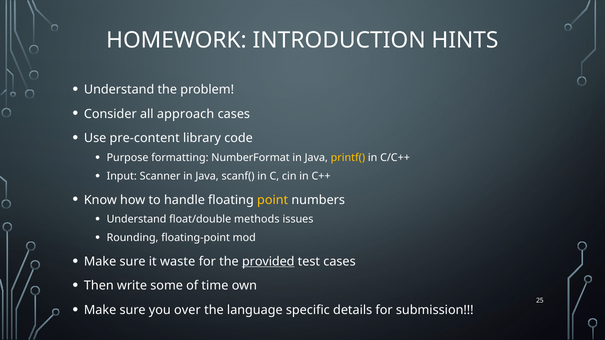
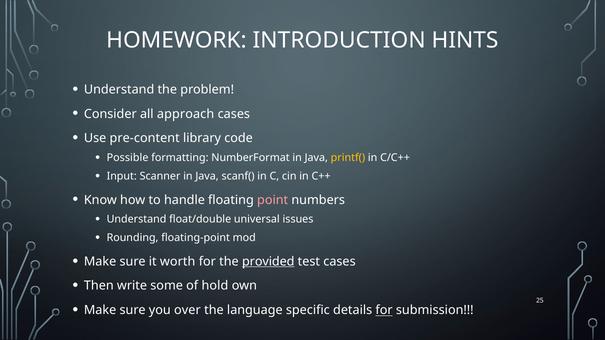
Purpose: Purpose -> Possible (128, 158)
point colour: yellow -> pink (273, 200)
methods: methods -> universal (257, 220)
waste: waste -> worth (178, 262)
time: time -> hold (215, 286)
for underline: none -> present (384, 311)
